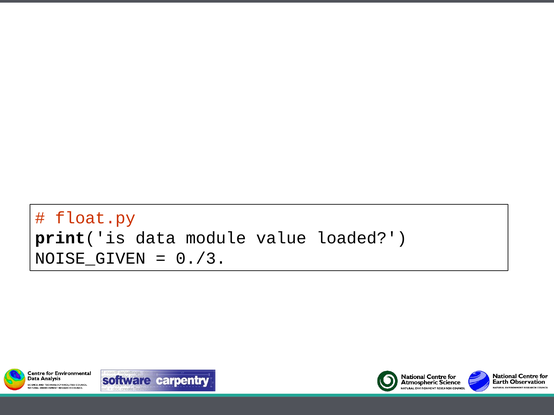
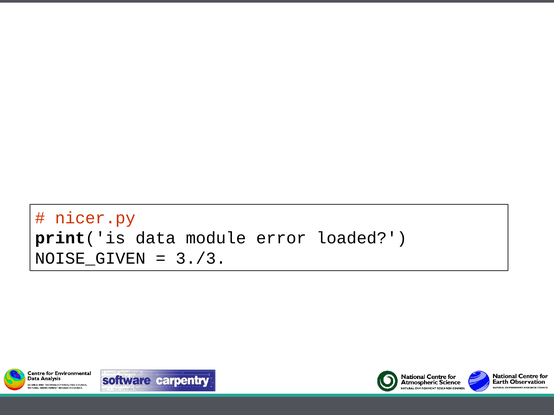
float.py: float.py -> nicer.py (95, 218)
value: value -> error (281, 238)
0./3: 0./3 -> 3./3 (201, 258)
